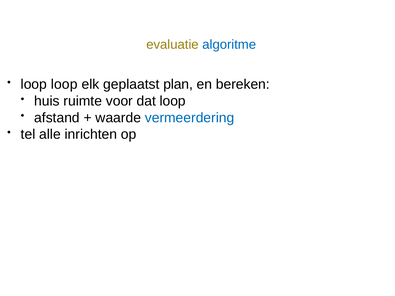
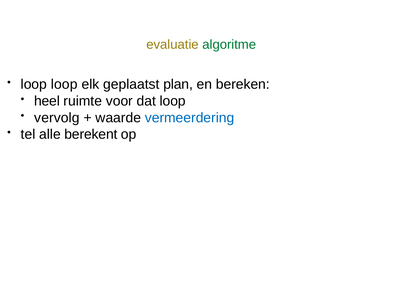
algoritme colour: blue -> green (229, 44)
huis: huis -> heel (47, 101)
afstand: afstand -> vervolg (57, 118)
inrichten: inrichten -> berekent (91, 134)
